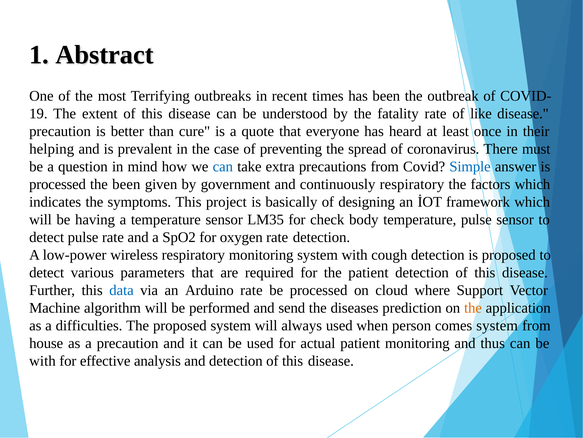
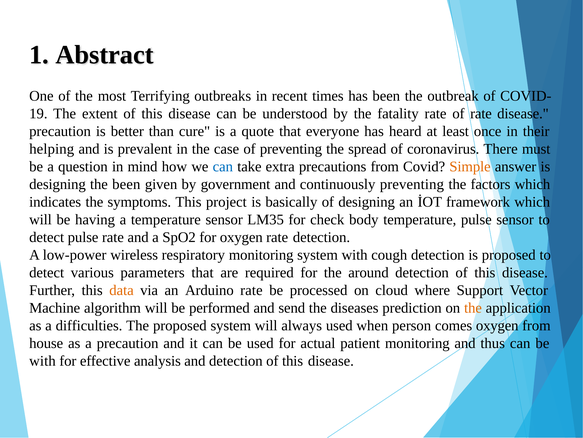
of like: like -> rate (481, 113)
Simple colour: blue -> orange (470, 166)
processed: processed -> designing (57, 184)
continuously respiratory: respiratory -> preventing (412, 184)
the patient: patient -> around (368, 272)
data colour: blue -> orange (122, 290)
comes system: system -> oxygen (497, 325)
